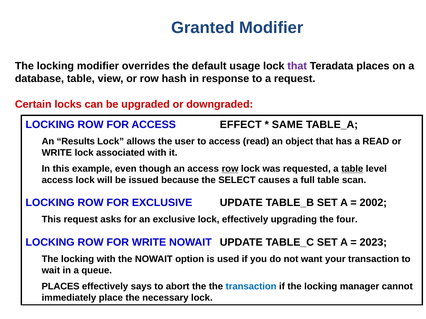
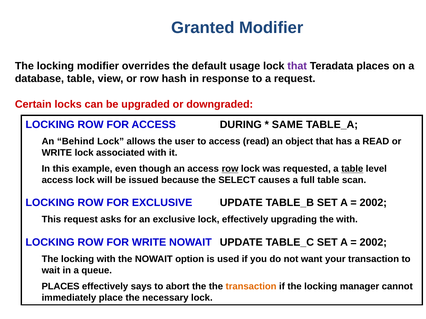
EFFECT: EFFECT -> DURING (241, 125)
Results: Results -> Behind (76, 142)
the four: four -> with (347, 220)
2023: 2023 -> 2002 (373, 243)
transaction colour: blue -> orange (251, 287)
